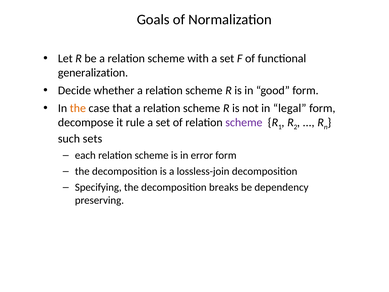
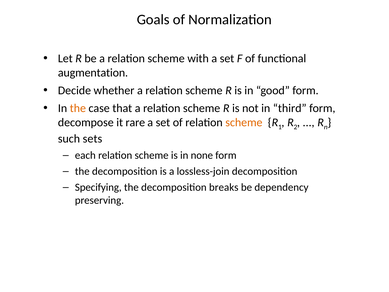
generalization: generalization -> augmentation (93, 73)
legal: legal -> third (290, 108)
rule: rule -> rare (135, 122)
scheme colour: purple -> orange (244, 122)
error: error -> none (202, 155)
